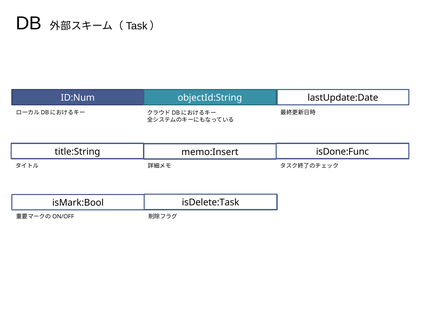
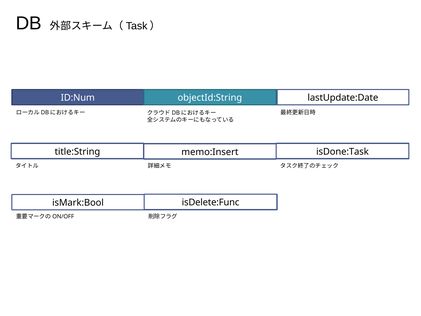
isDone:Func: isDone:Func -> isDone:Task (342, 152)
isDelete:Task: isDelete:Task -> isDelete:Func (211, 202)
